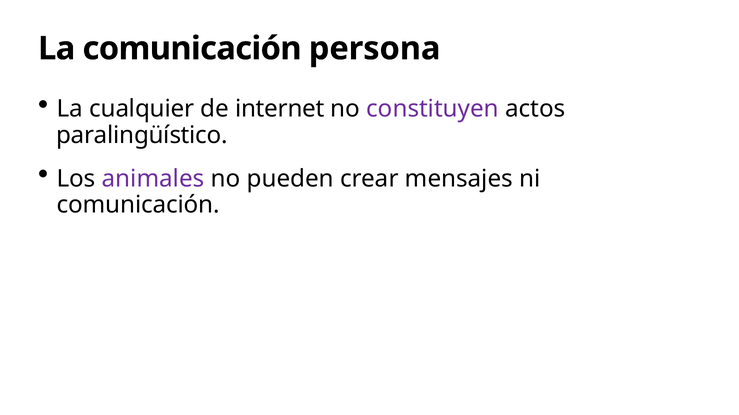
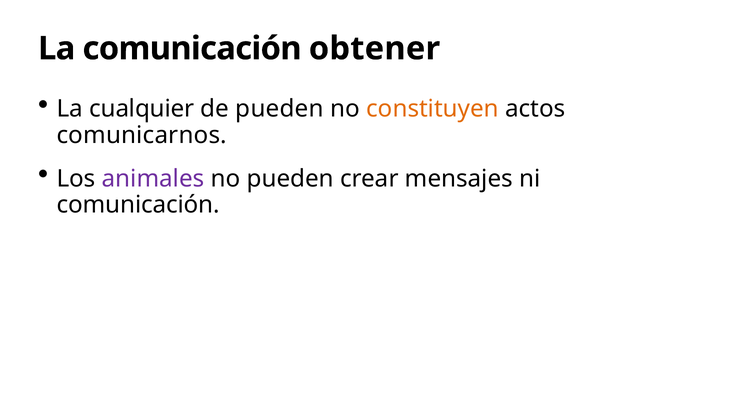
persona: persona -> obtener (374, 49)
de internet: internet -> pueden (280, 109)
constituyen colour: purple -> orange (433, 109)
paralingüístico: paralingüístico -> comunicarnos (142, 135)
